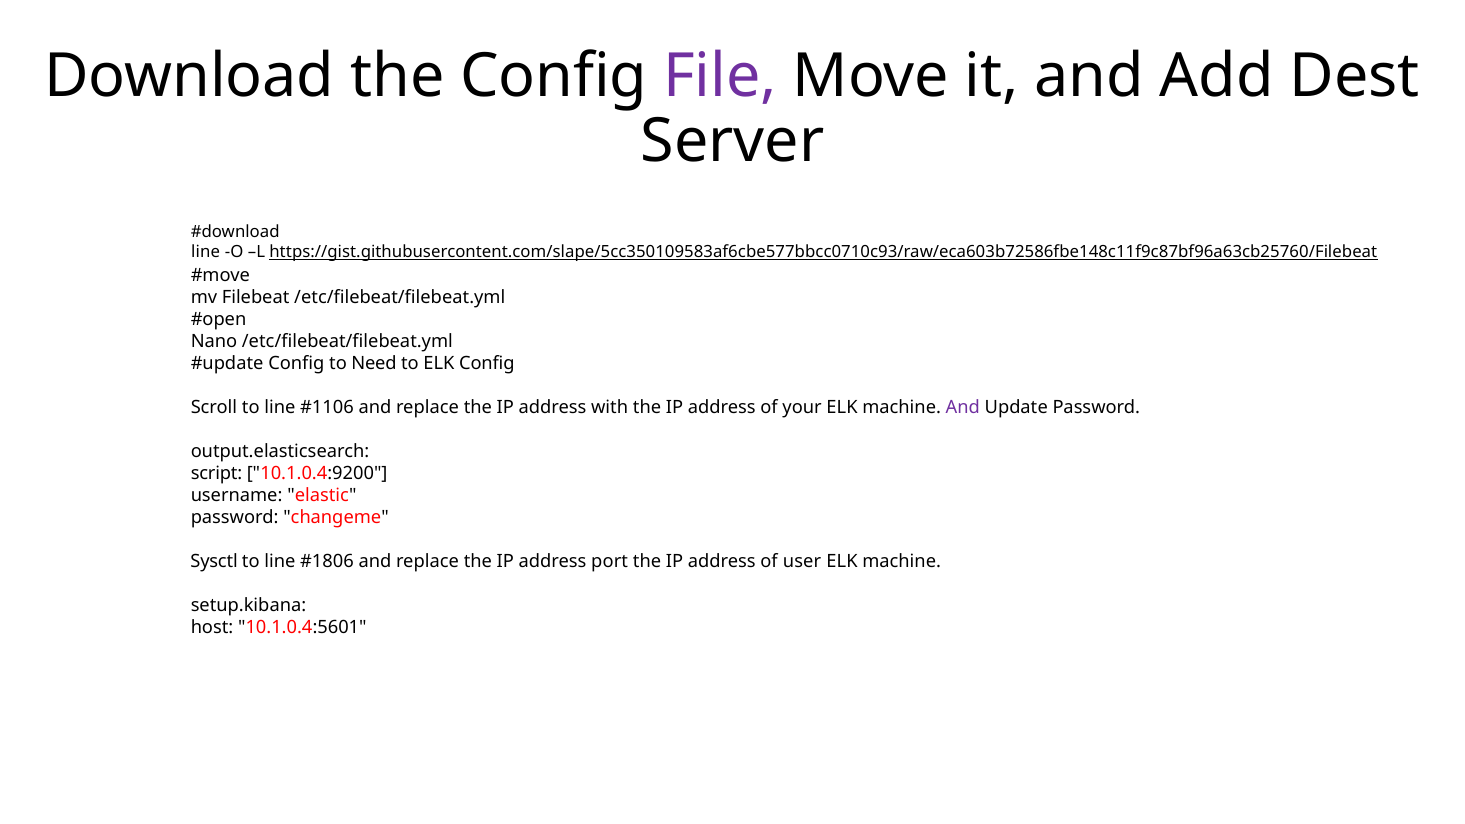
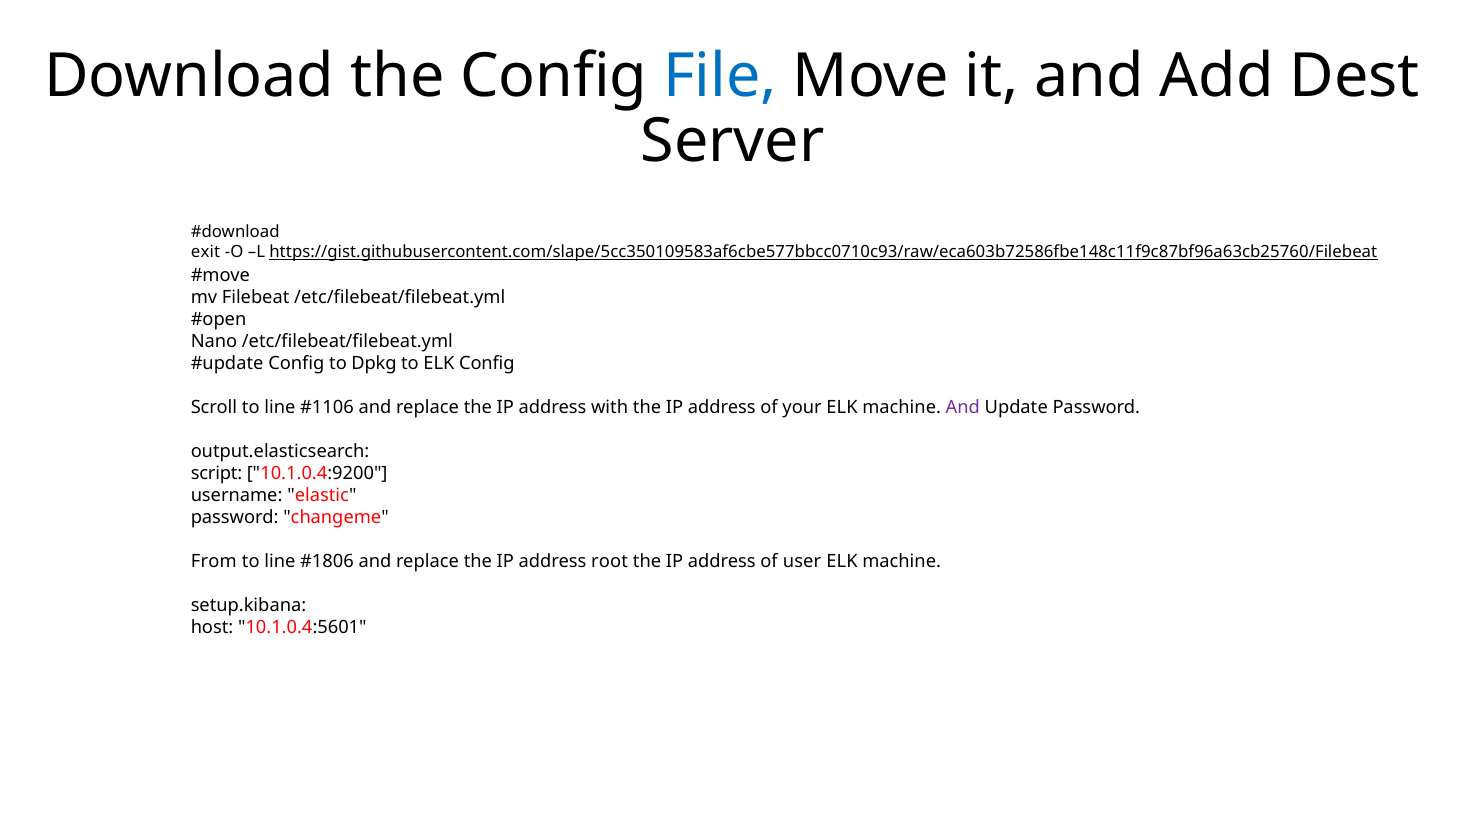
File colour: purple -> blue (720, 76)
line: line -> exit (206, 252)
Need: Need -> Dpkg (374, 364)
Sysctl: Sysctl -> From (214, 561)
port: port -> root (610, 561)
